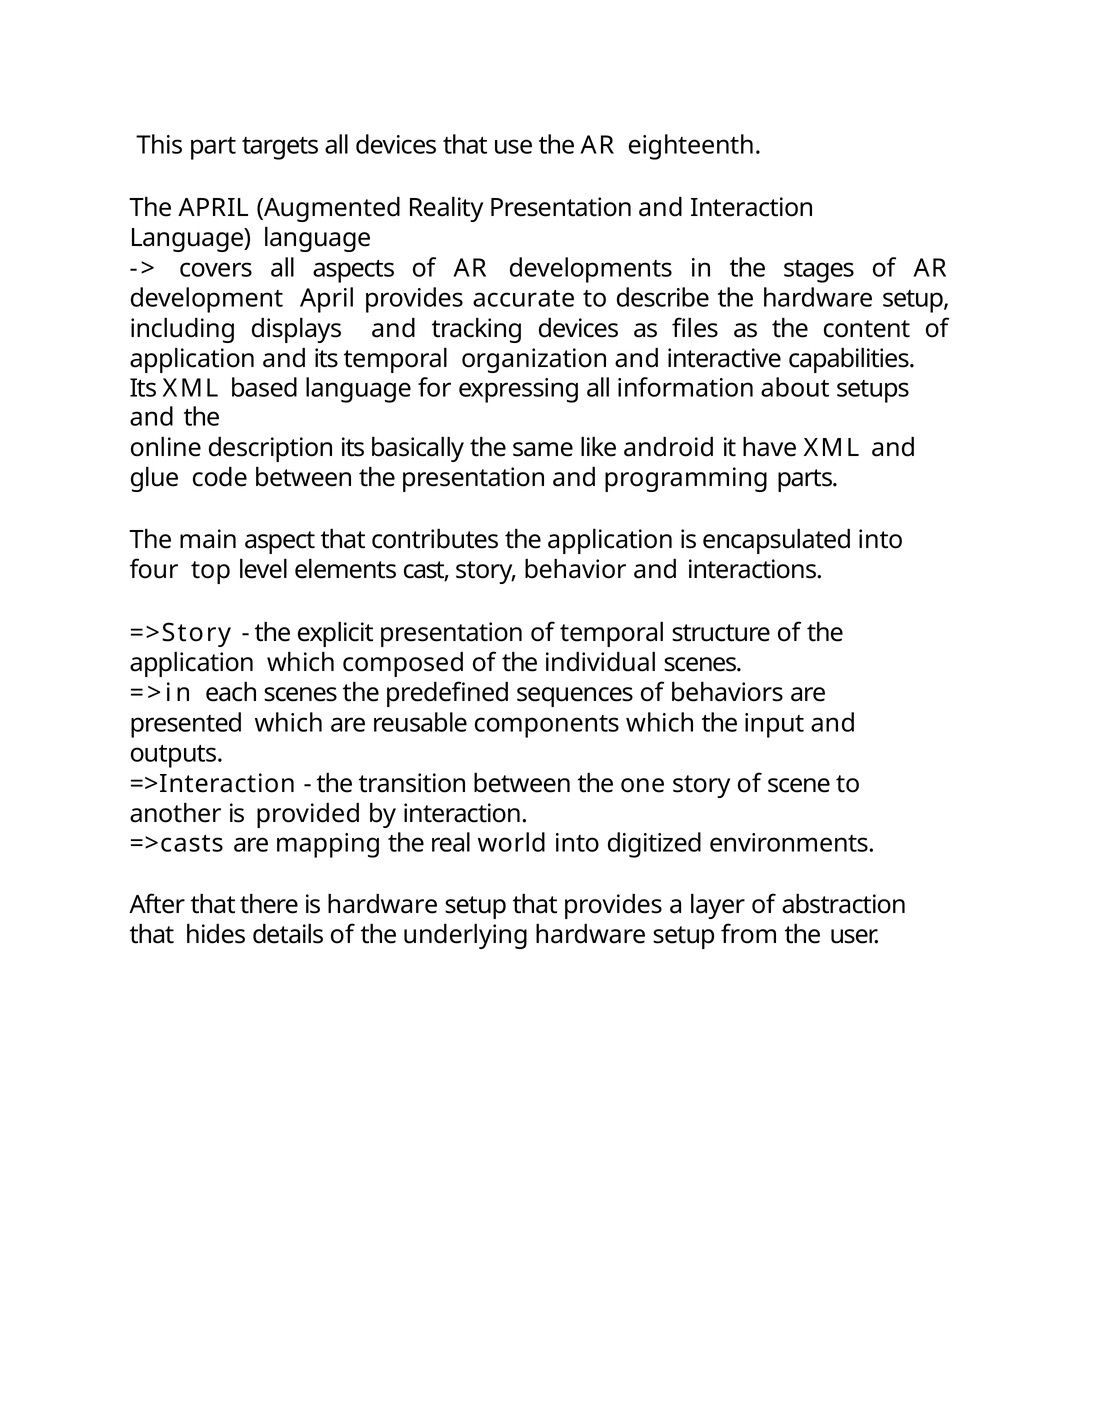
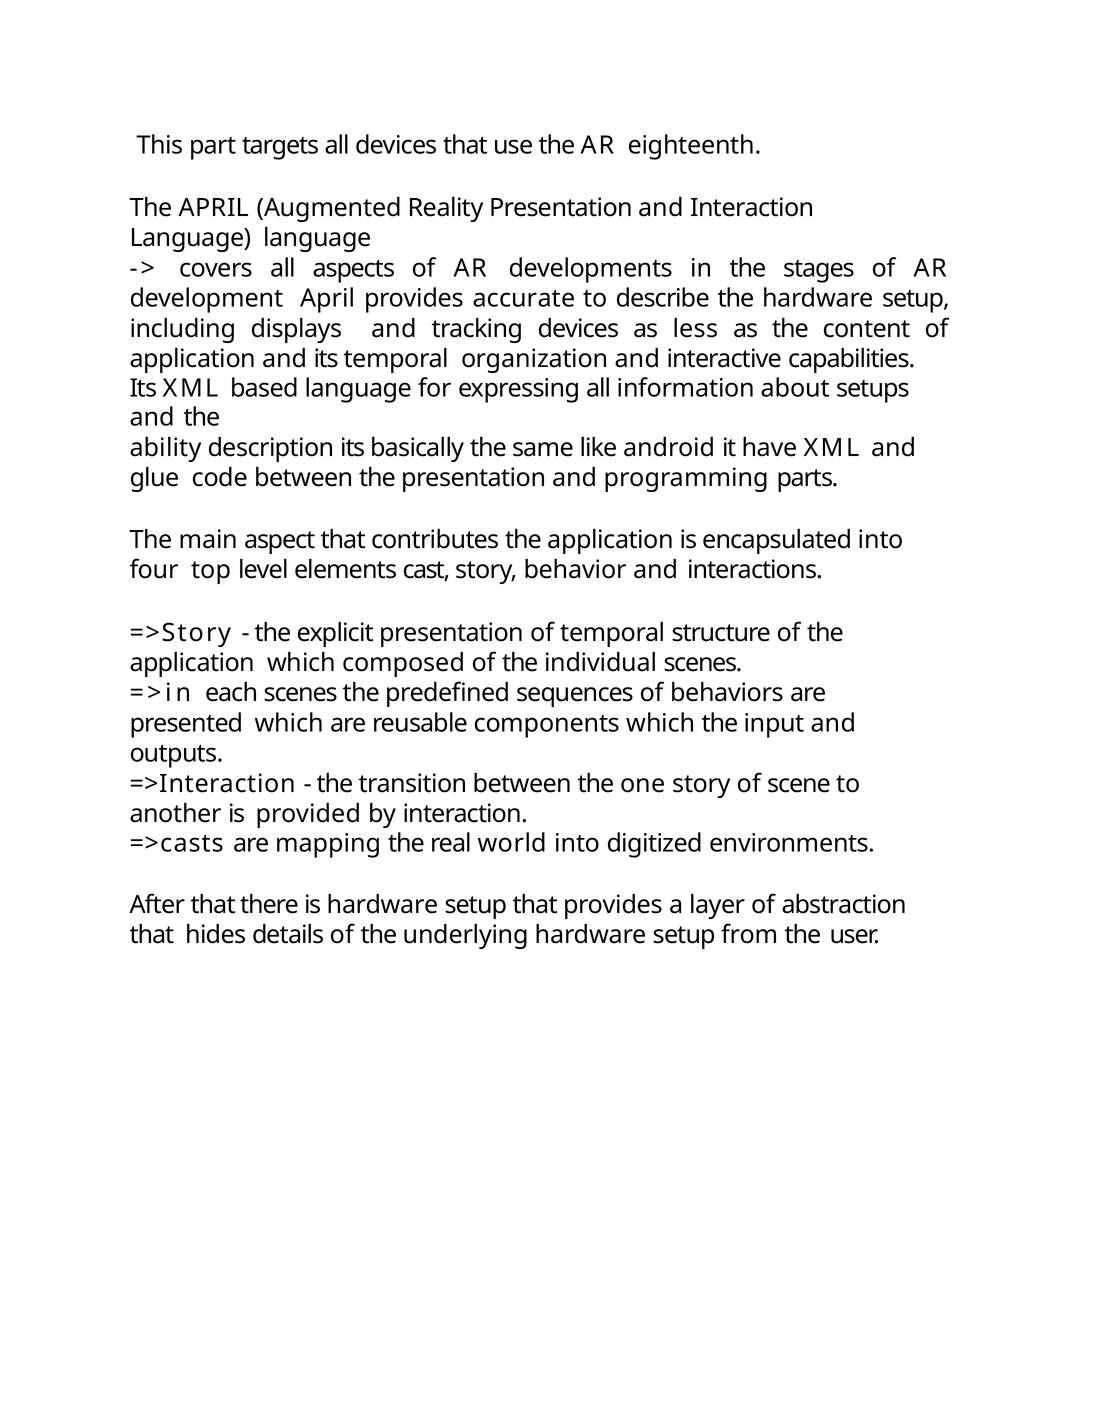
files: files -> less (695, 329)
online: online -> ability (166, 448)
